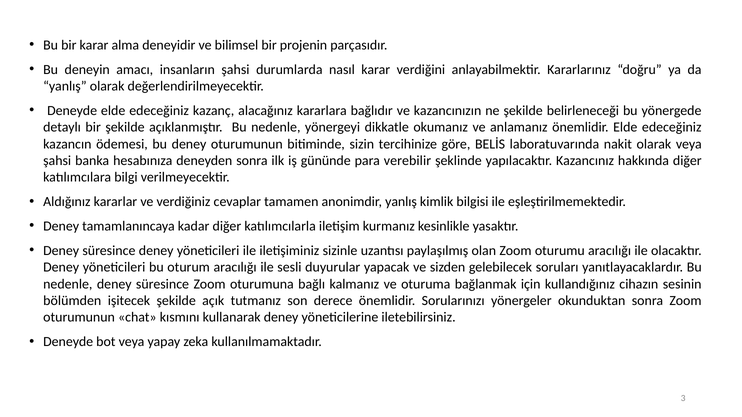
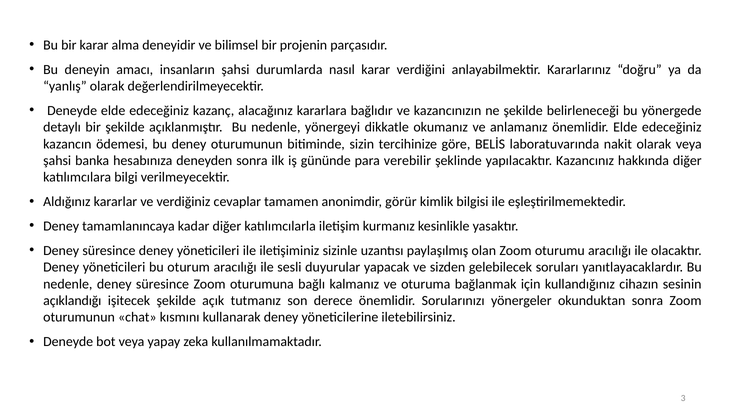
anonimdir yanlış: yanlış -> görür (401, 202)
bölümden: bölümden -> açıklandığı (72, 301)
